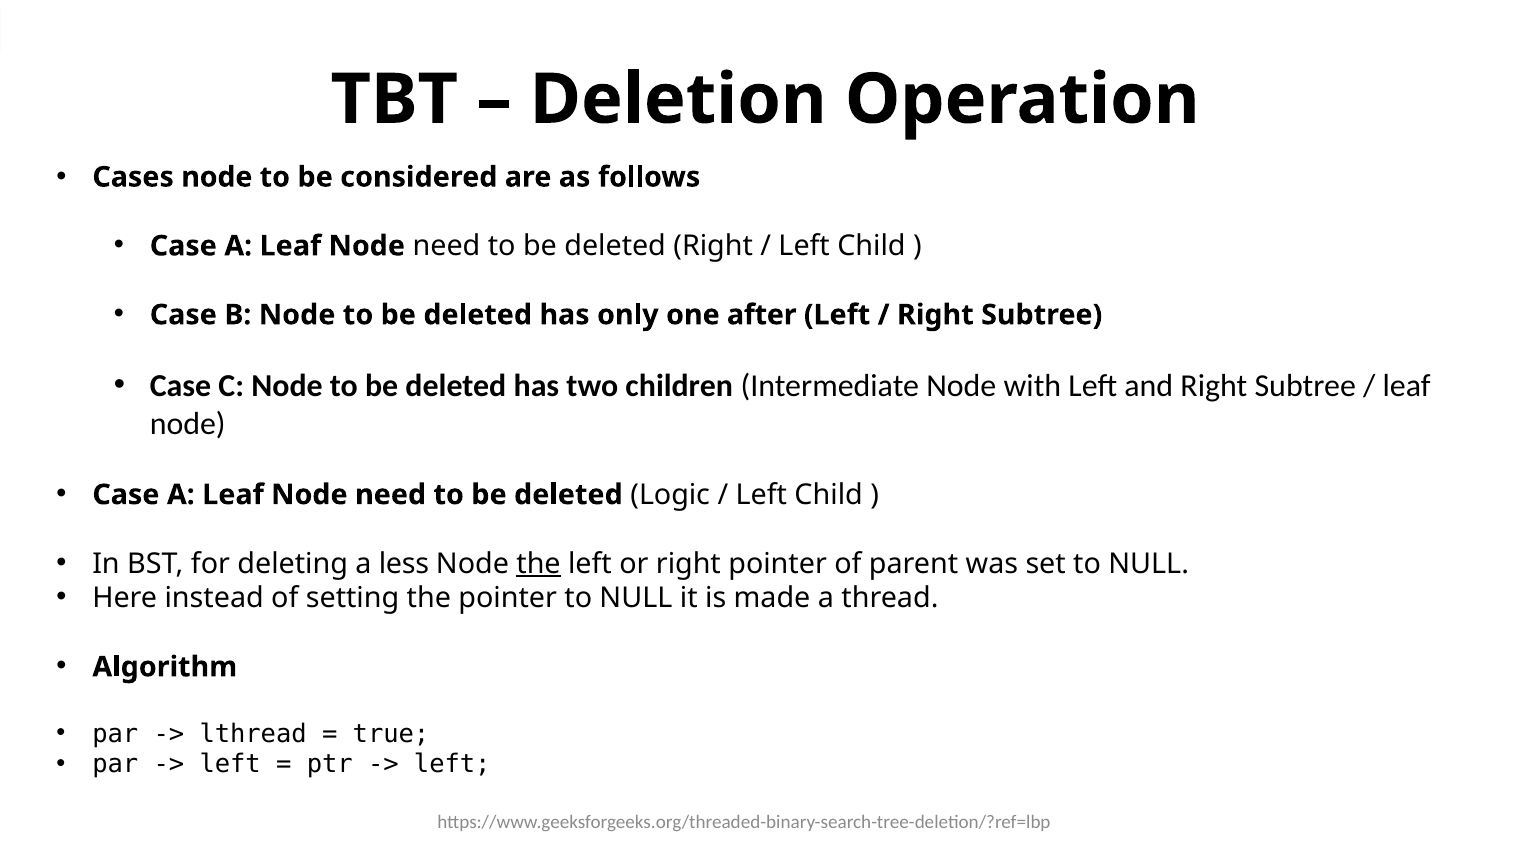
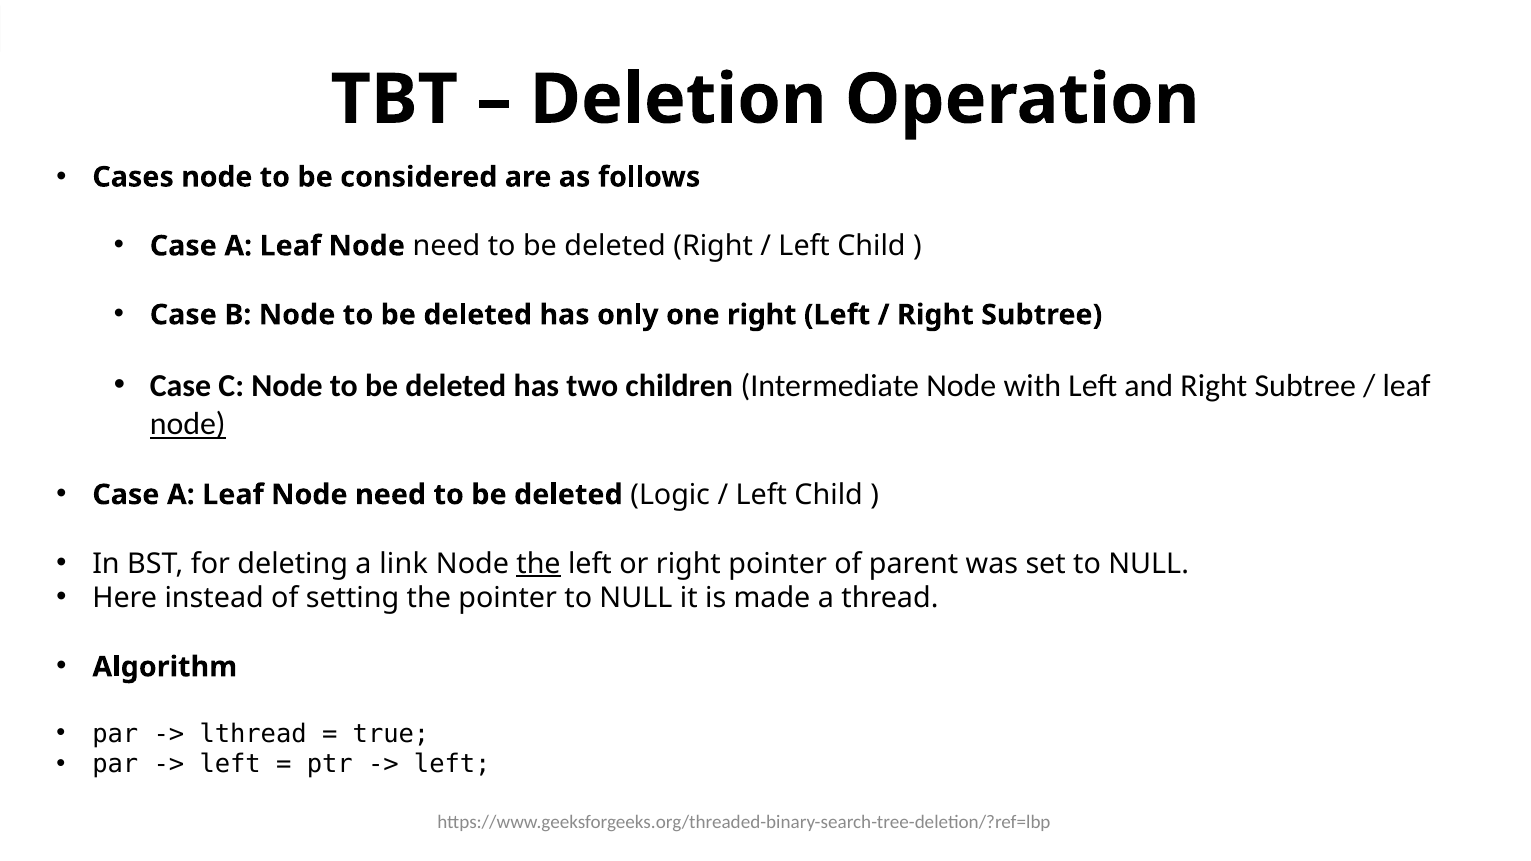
one after: after -> right (762, 315)
node underline: none -> present (188, 424)
less: less -> link (404, 564)
